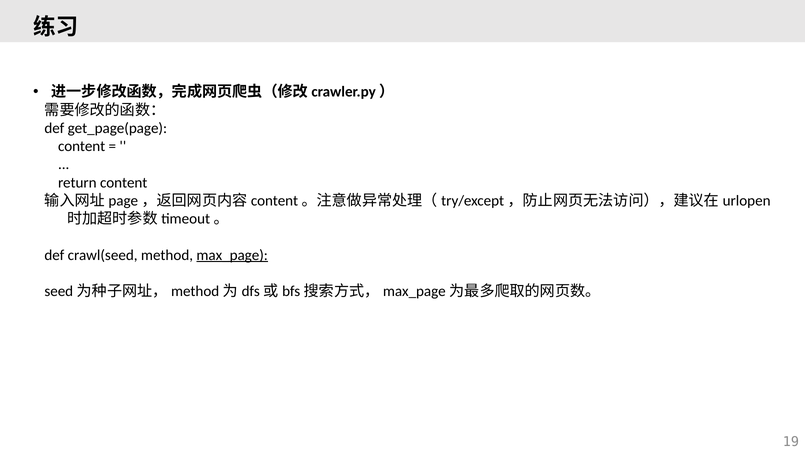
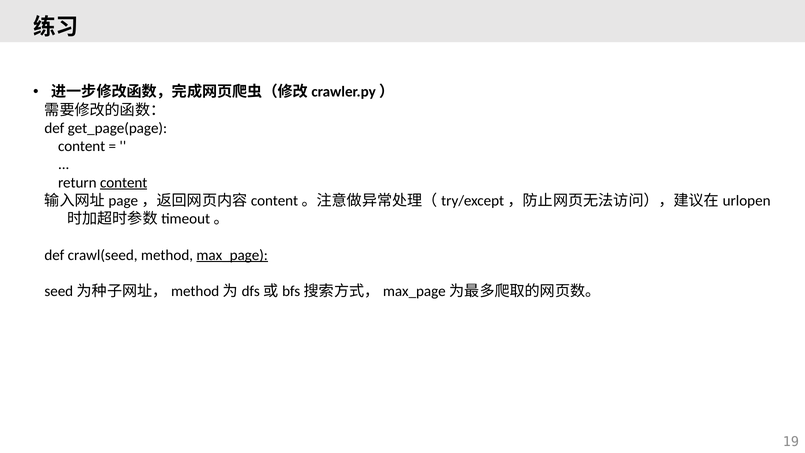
content underline: none -> present (124, 183)
